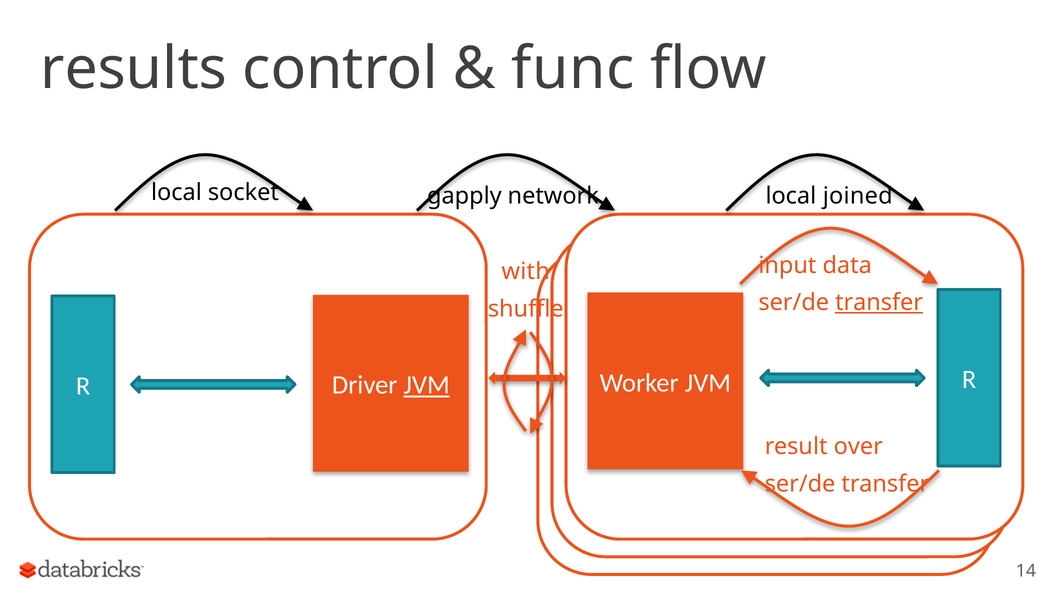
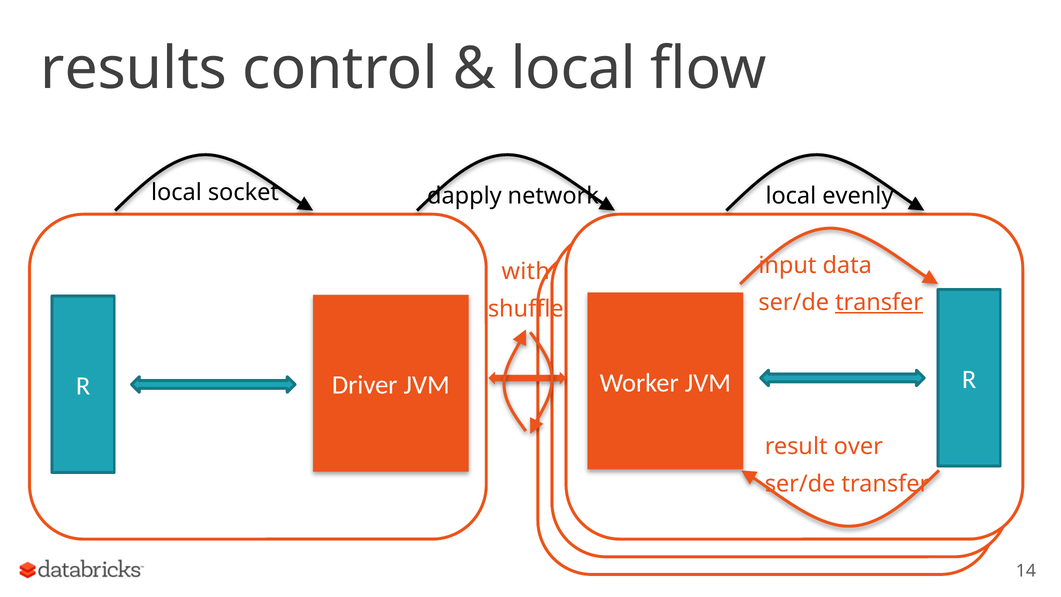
func: func -> local (573, 69)
gapply: gapply -> dapply (464, 196)
joined: joined -> evenly (858, 196)
JVM underline: present -> none (427, 385)
